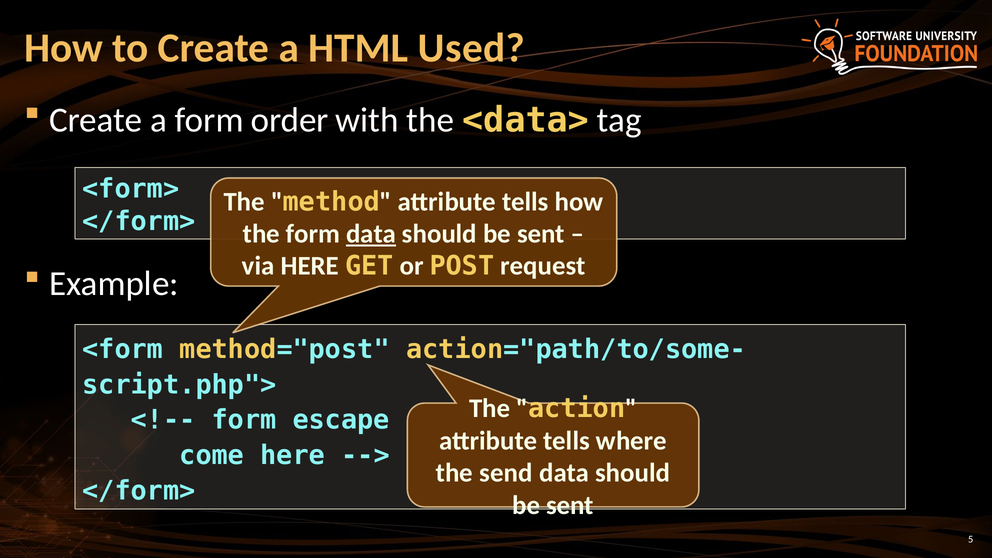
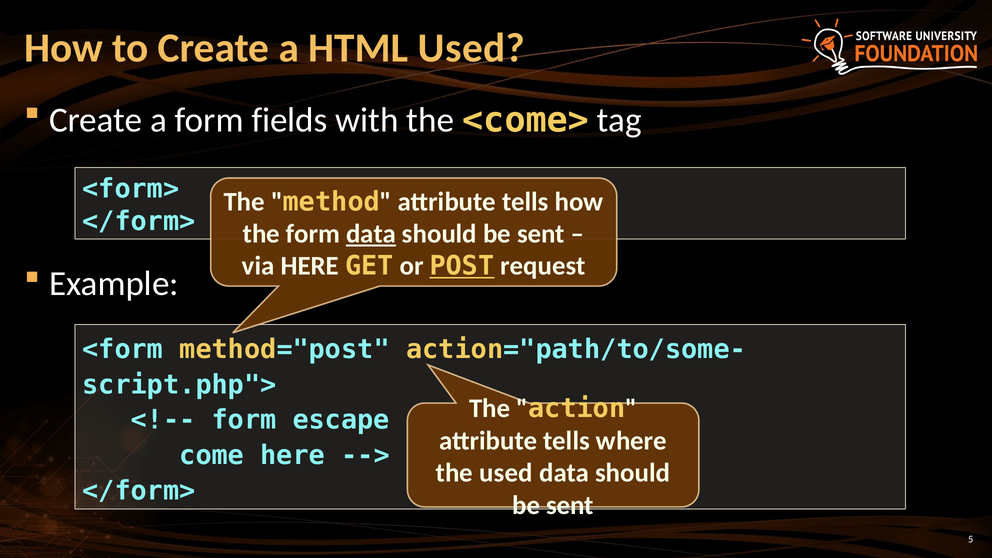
order: order -> fields (290, 120)
<data>: <data> -> <come> (526, 120)
POST underline: none -> present (462, 266)
the send: send -> used (506, 473)
